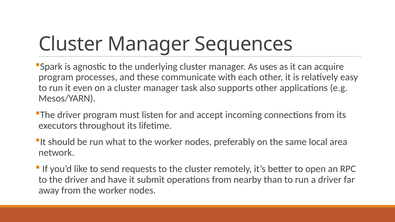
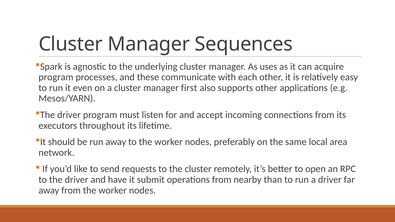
task: task -> first (189, 88)
run what: what -> away (116, 142)
